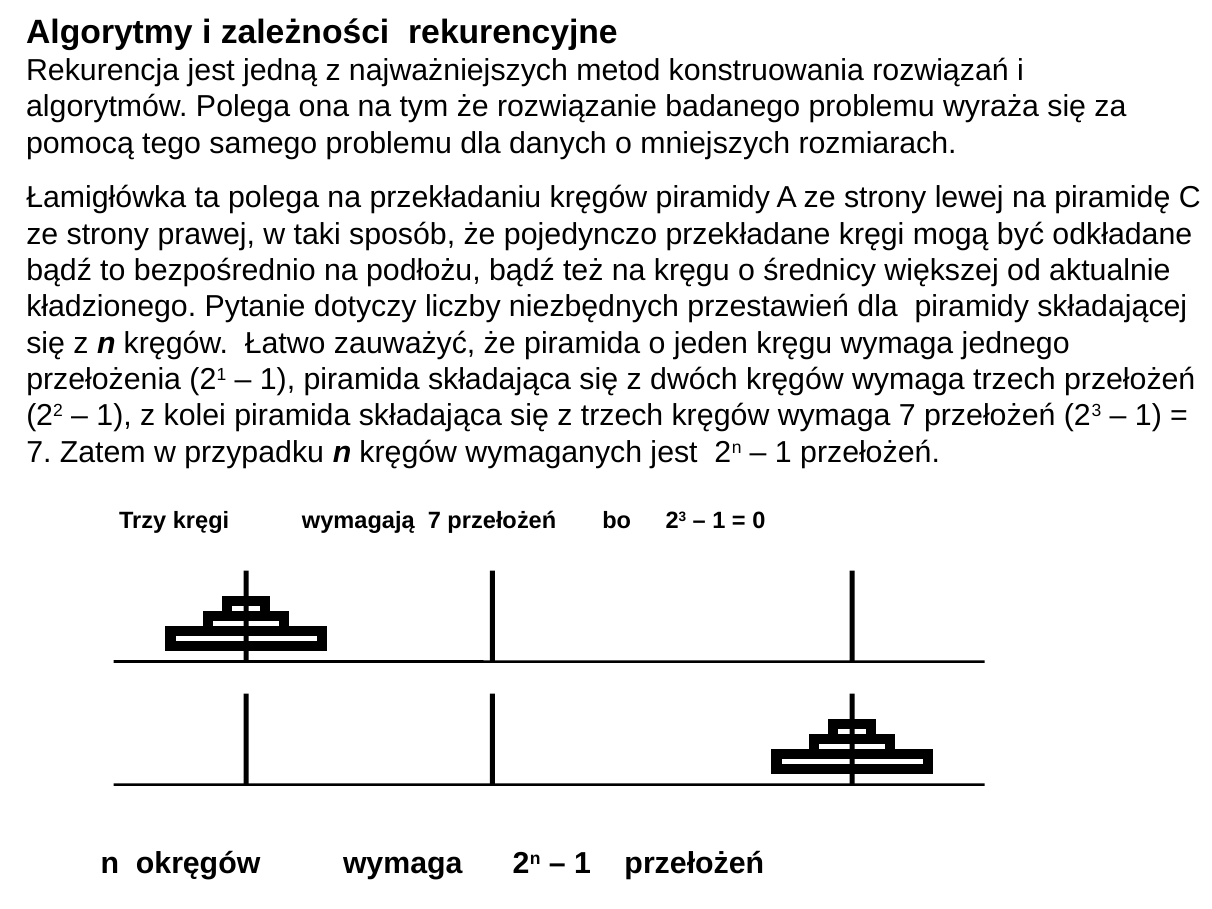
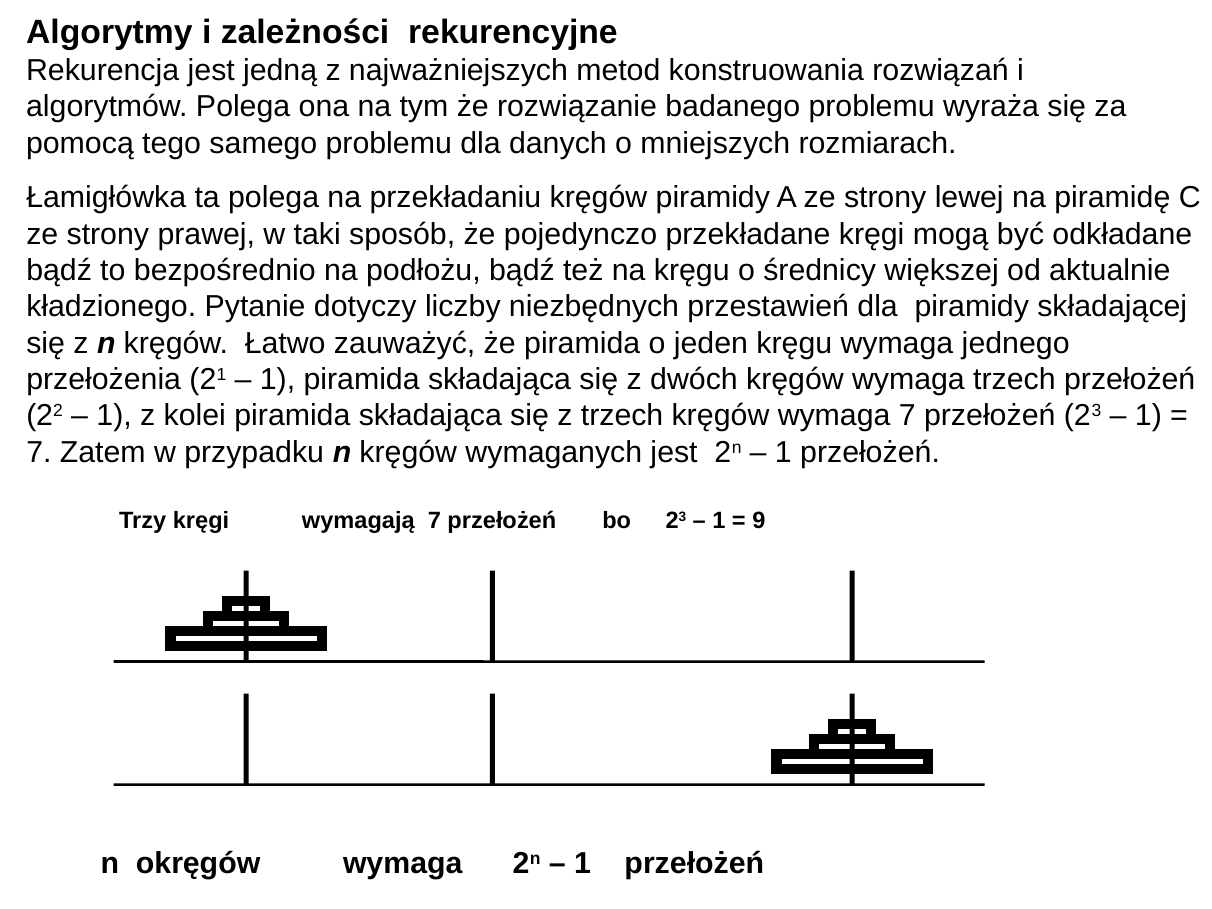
0: 0 -> 9 (759, 521)
